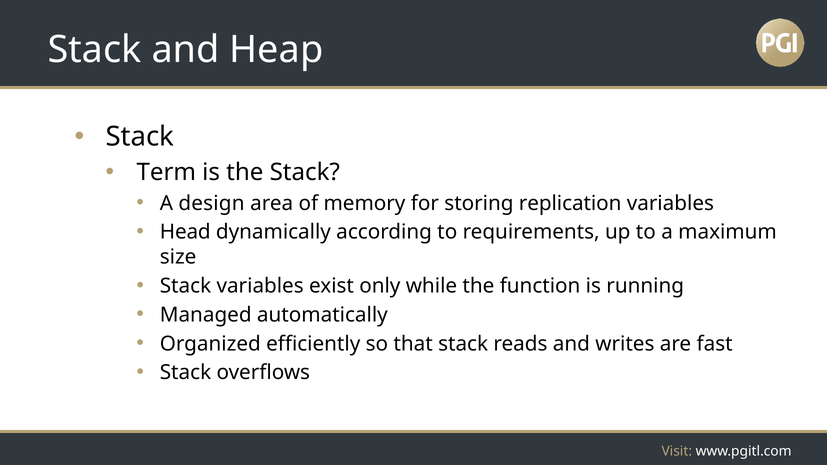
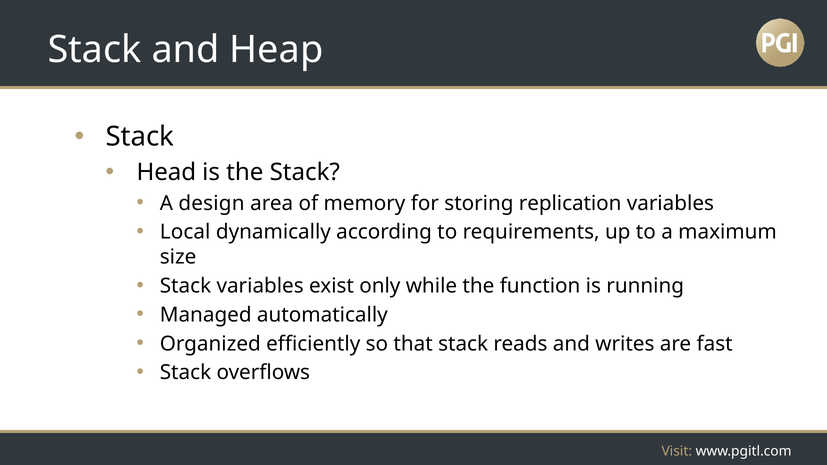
Term: Term -> Head (166, 173)
Head: Head -> Local (185, 232)
